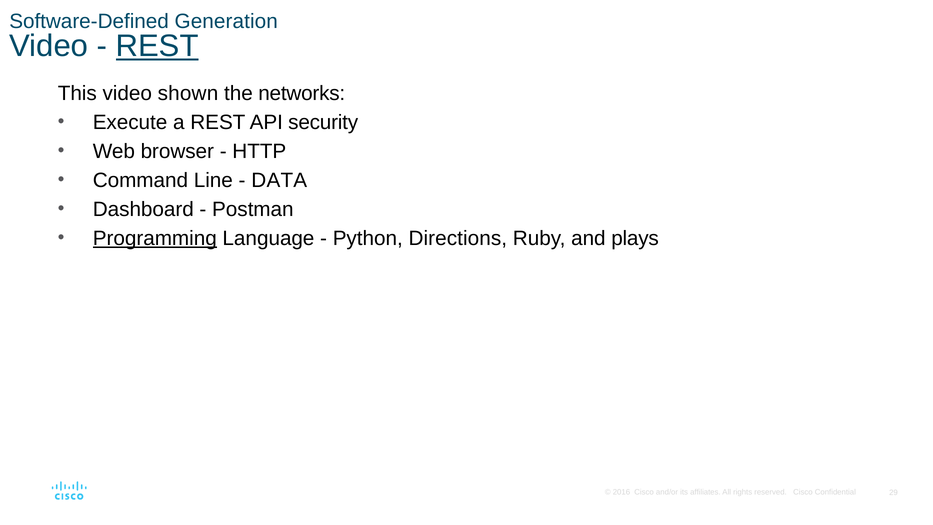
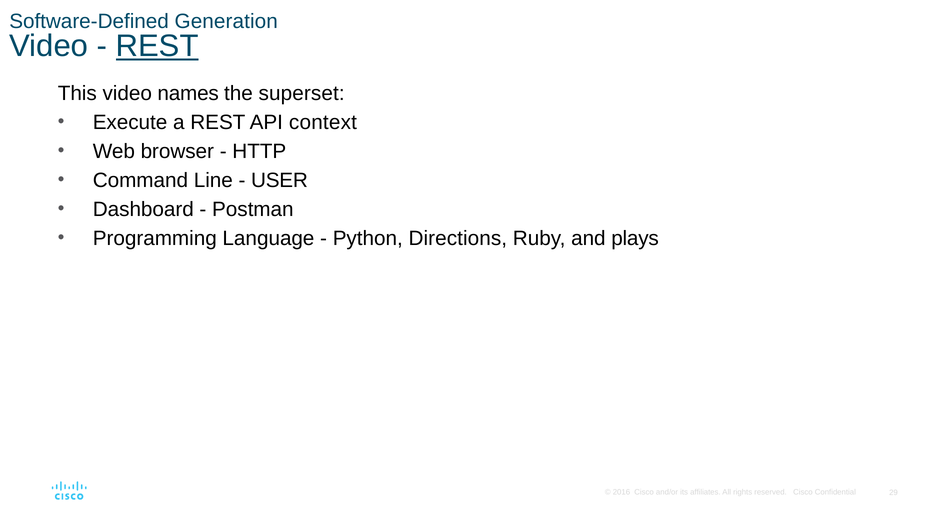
shown: shown -> names (188, 93)
networks: networks -> superset (302, 93)
security: security -> context (323, 122)
DATA: DATA -> USER (279, 180)
Programming underline: present -> none (155, 238)
